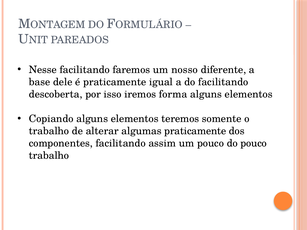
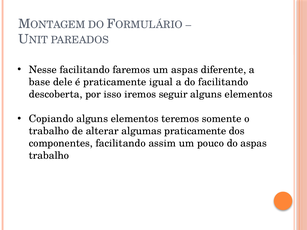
um nosso: nosso -> aspas (185, 70)
forma: forma -> seguir (173, 94)
do pouco: pouco -> aspas (254, 143)
